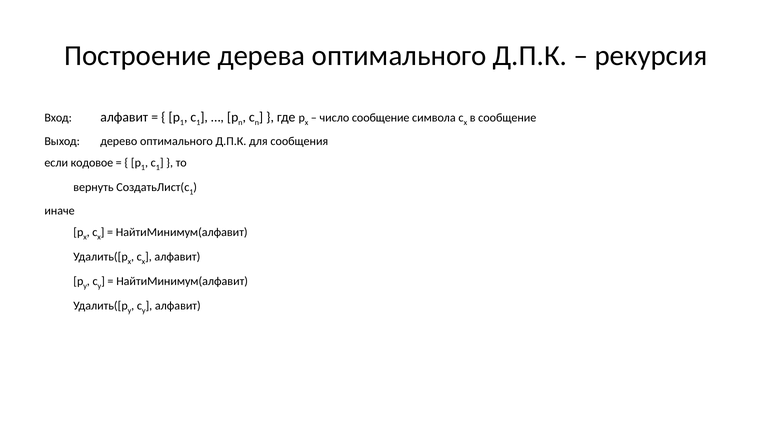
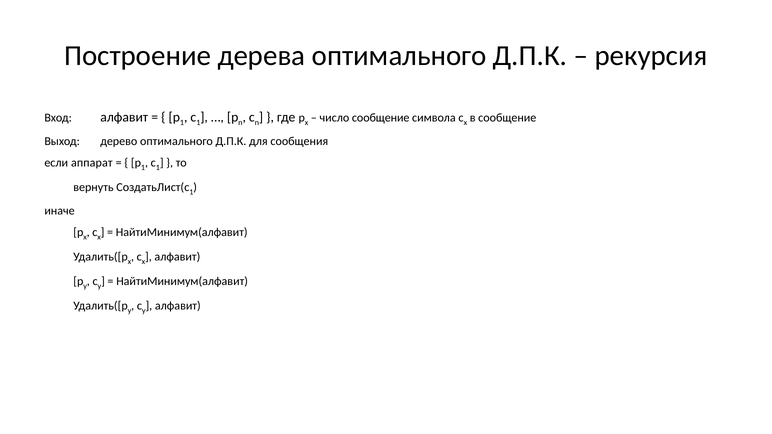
кодовое: кодовое -> аппарат (92, 163)
